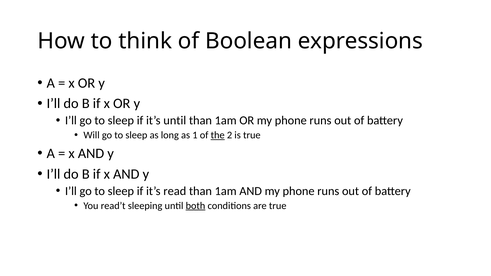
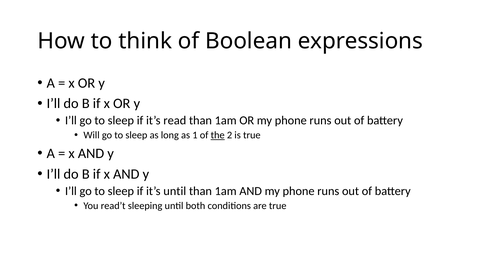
it’s until: until -> read (175, 121)
it’s read: read -> until (175, 191)
both underline: present -> none (195, 206)
